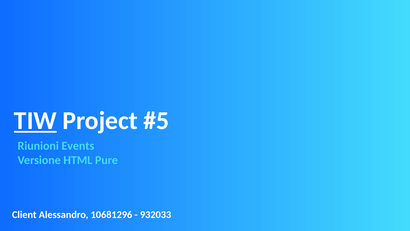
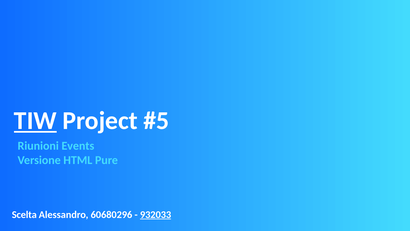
Client: Client -> Scelta (24, 214)
10681296: 10681296 -> 60680296 (111, 214)
932033 underline: none -> present (156, 214)
